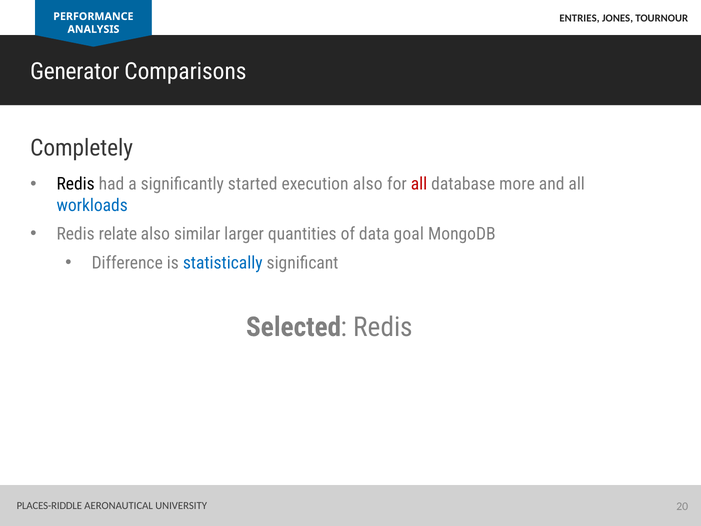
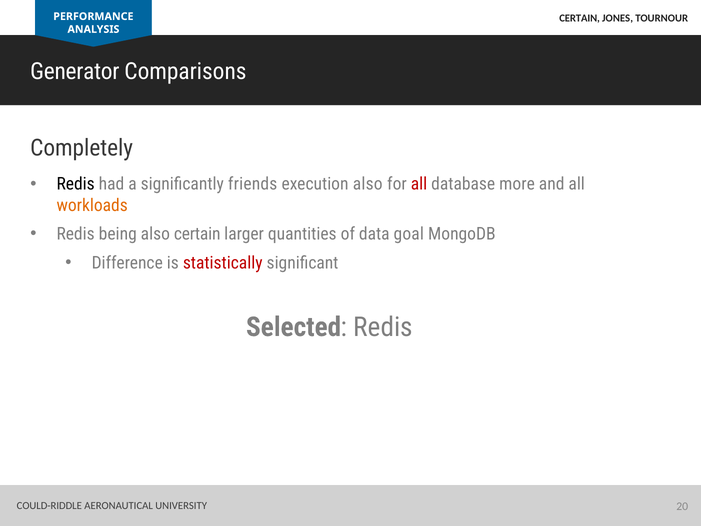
ENTRIES: ENTRIES -> CERTAIN (580, 18)
started: started -> friends (253, 184)
workloads colour: blue -> orange (92, 205)
relate: relate -> being (118, 234)
also similar: similar -> certain (197, 234)
statistically colour: blue -> red (223, 263)
PLACES-RIDDLE: PLACES-RIDDLE -> COULD-RIDDLE (49, 505)
